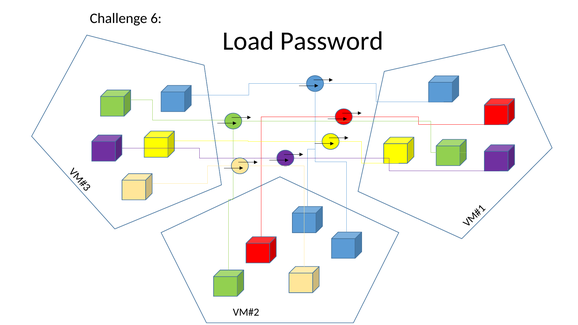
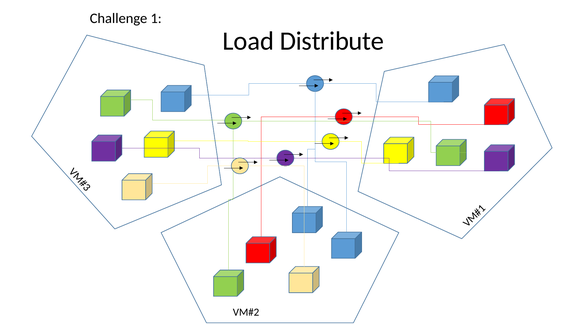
Challenge 6: 6 -> 1 (156, 18)
Password: Password -> Distribute (332, 41)
